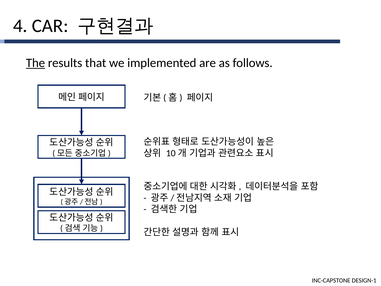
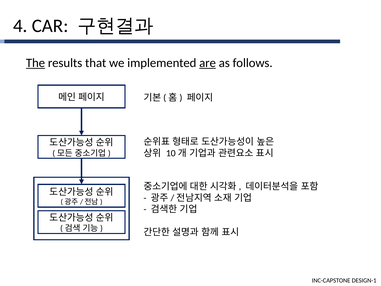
are underline: none -> present (208, 63)
